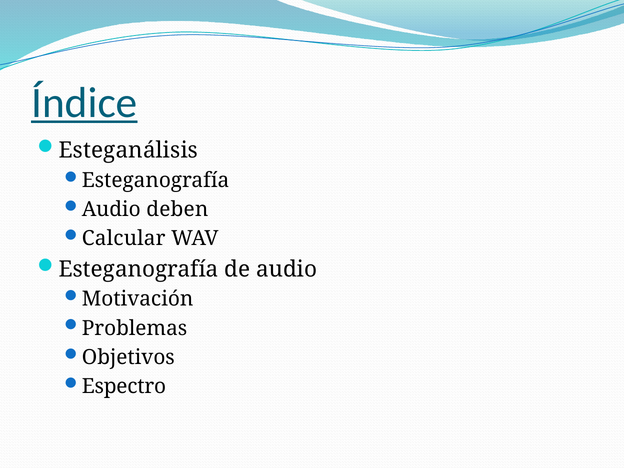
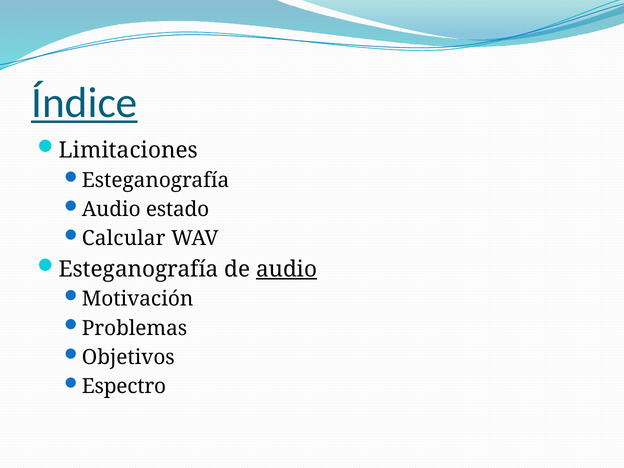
Esteganálisis: Esteganálisis -> Limitaciones (128, 150)
deben: deben -> estado (178, 209)
audio underline: none -> present (287, 269)
